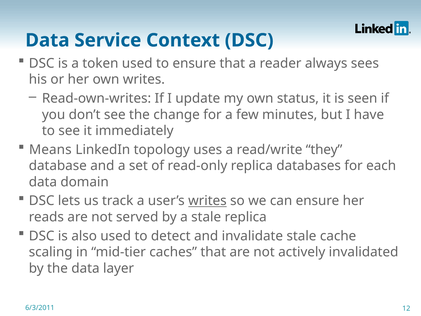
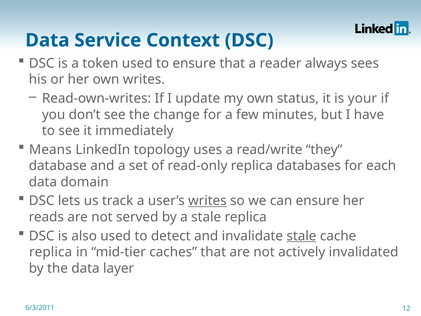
seen: seen -> your (362, 98)
stale underline: none -> present (301, 236)
scaling: scaling -> replica (51, 252)
